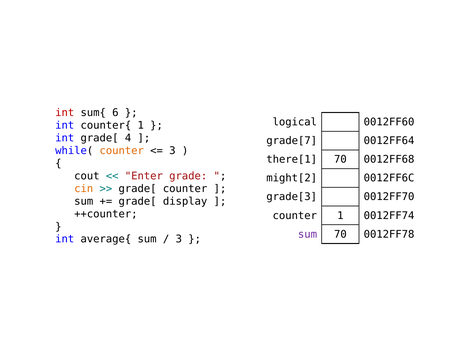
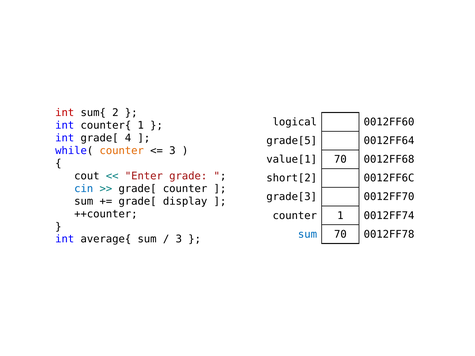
6: 6 -> 2 (115, 113)
grade[7: grade[7 -> grade[5 (292, 141)
there[1: there[1 -> value[1 (292, 160)
might[2: might[2 -> short[2 (292, 178)
cin colour: orange -> blue (84, 189)
sum colour: purple -> blue (308, 234)
